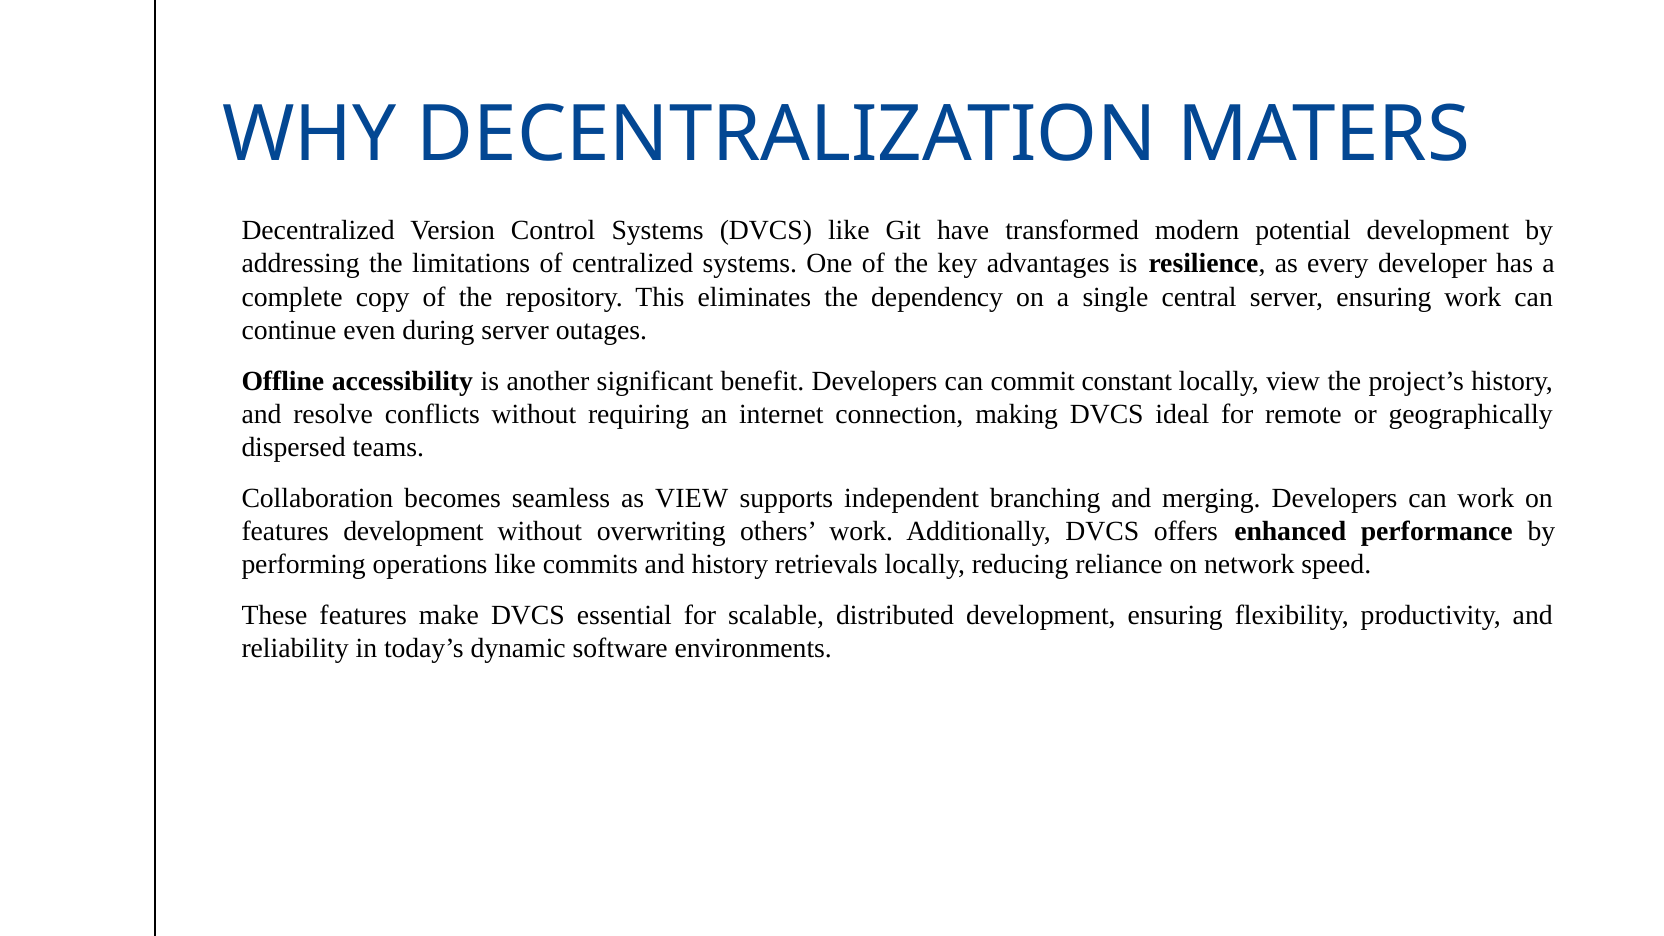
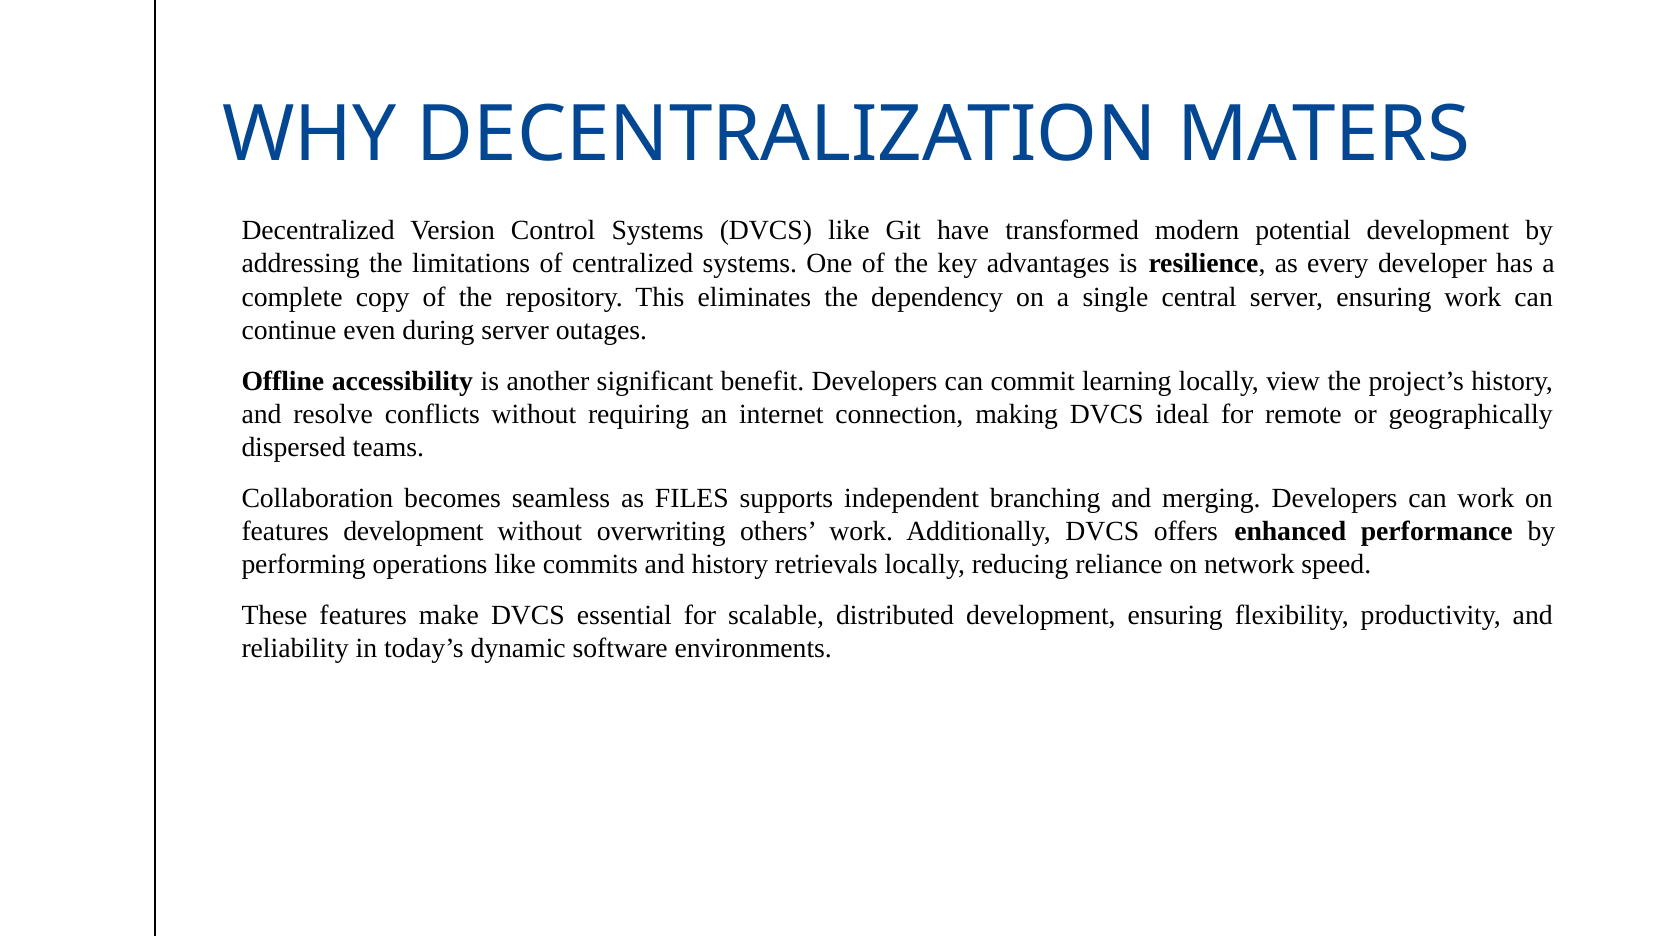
constant: constant -> learning (1127, 381)
as VIEW: VIEW -> FILES (692, 498)
